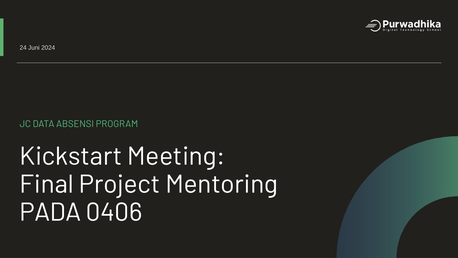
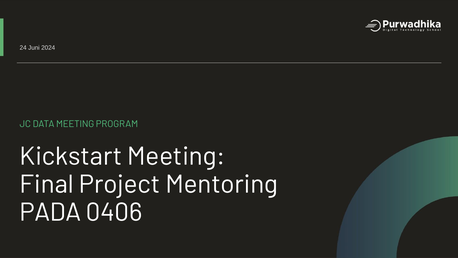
DATA ABSENSI: ABSENSI -> MEETING (75, 124)
